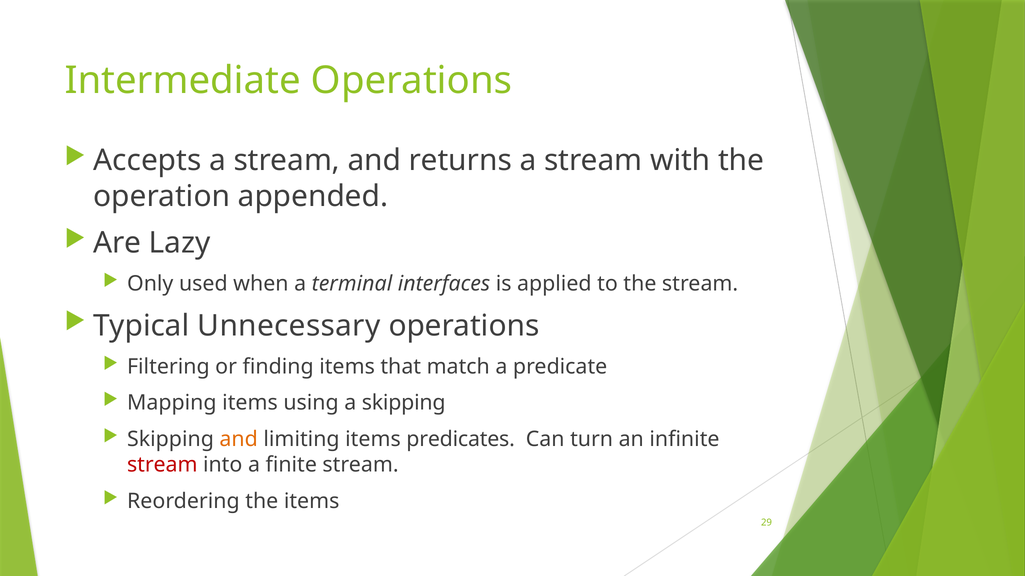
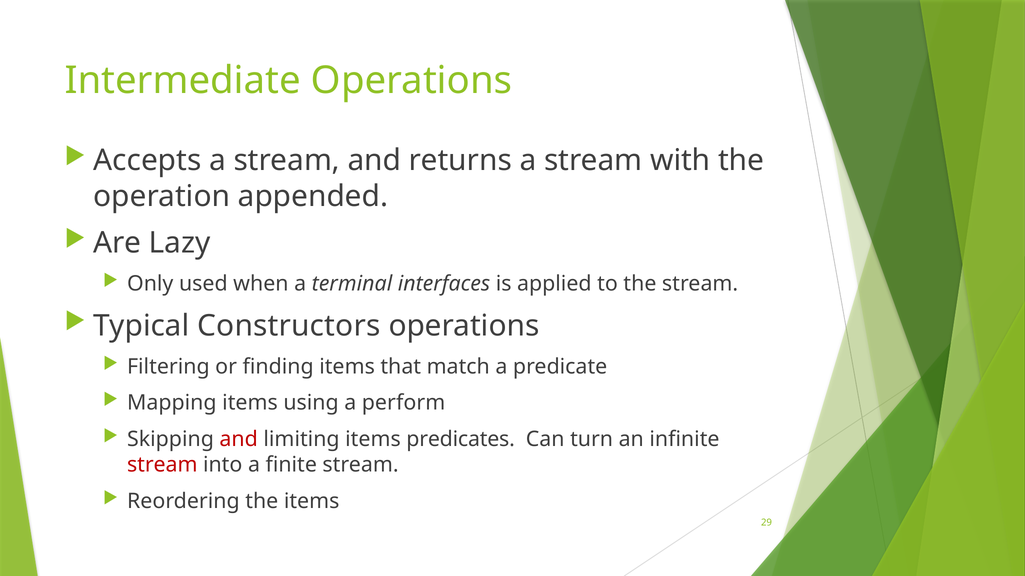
Unnecessary: Unnecessary -> Constructors (289, 326)
a skipping: skipping -> perform (404, 403)
and colour: orange -> red (239, 440)
